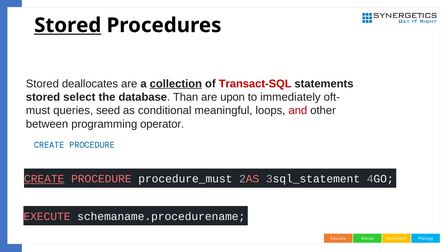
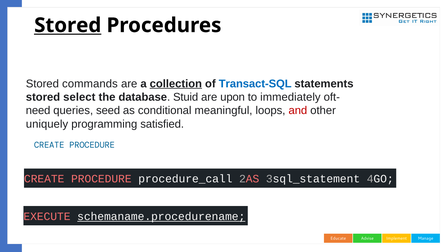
deallocates: deallocates -> commands (90, 84)
Transact-SQL colour: red -> blue (255, 84)
Than: Than -> Stuid (186, 97)
must: must -> need (38, 111)
between: between -> uniquely (47, 124)
operator: operator -> satisfied (162, 124)
CREATE underline: present -> none (44, 179)
procedure_must: procedure_must -> procedure_call (185, 179)
schemaname.procedurename underline: none -> present (161, 216)
